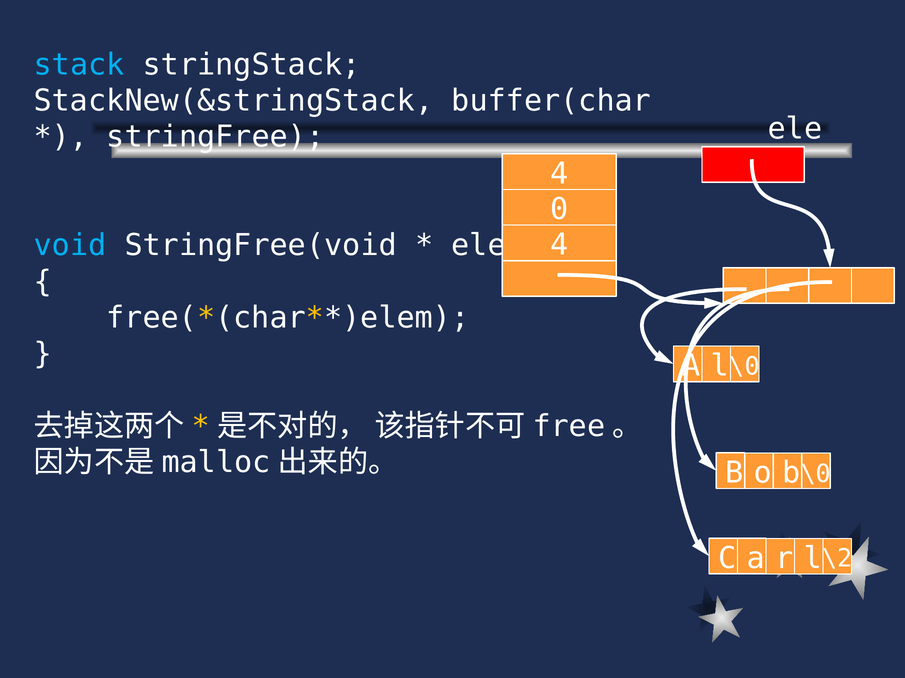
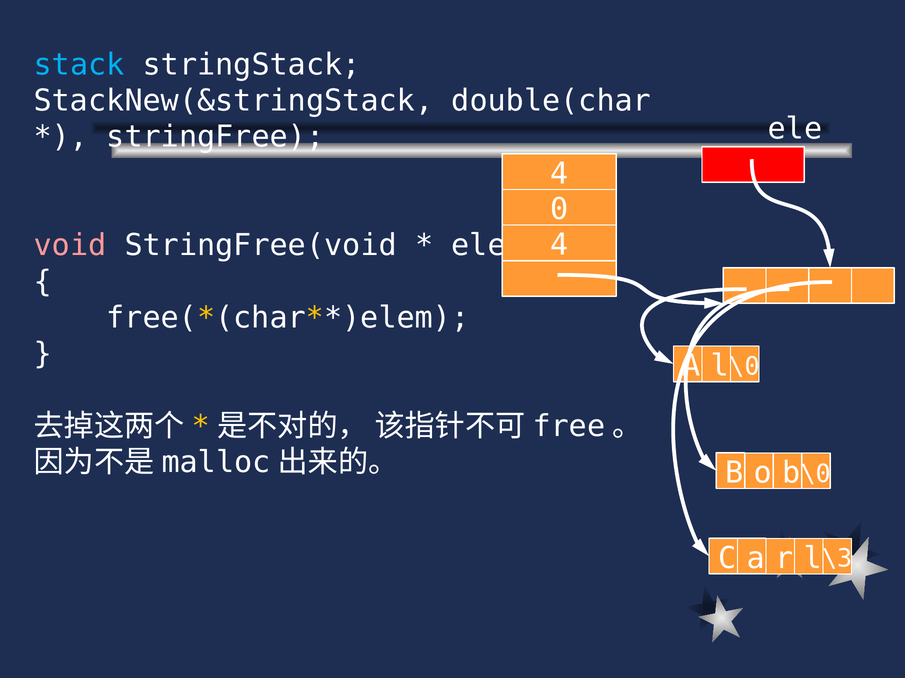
buffer(char: buffer(char -> double(char (551, 101)
void colour: light blue -> pink (70, 246)
\2: \2 -> \3 (837, 559)
